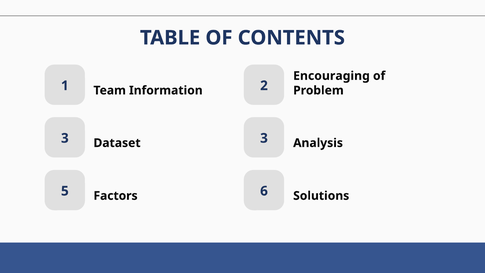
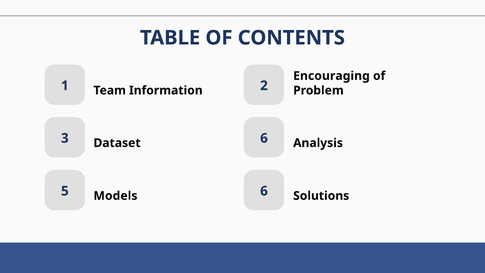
3 3: 3 -> 6 (264, 138)
Factors: Factors -> Models (115, 196)
